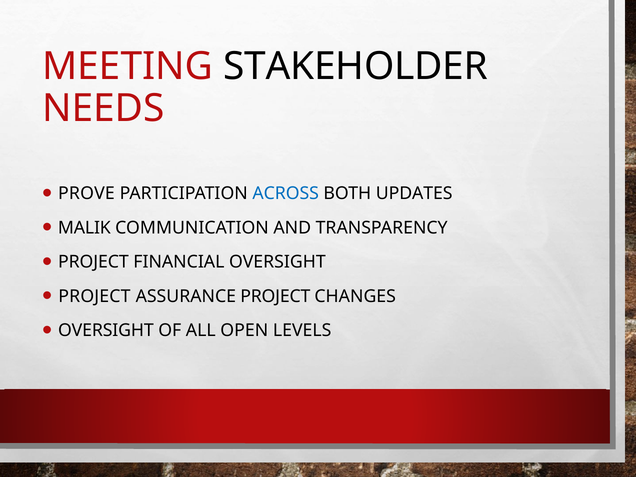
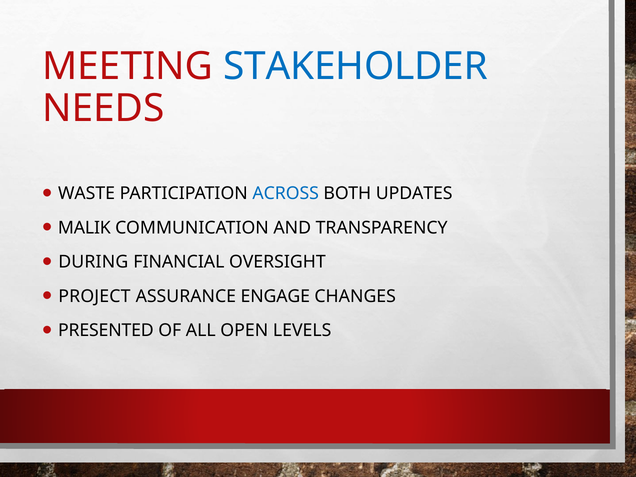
STAKEHOLDER colour: black -> blue (356, 67)
PROVE: PROVE -> WASTE (87, 193)
PROJECT: PROJECT -> DURING (93, 262)
ASSURANCE PROJECT: PROJECT -> ENGAGE (275, 296)
OVERSIGHT: OVERSIGHT -> PRESENTED (106, 331)
